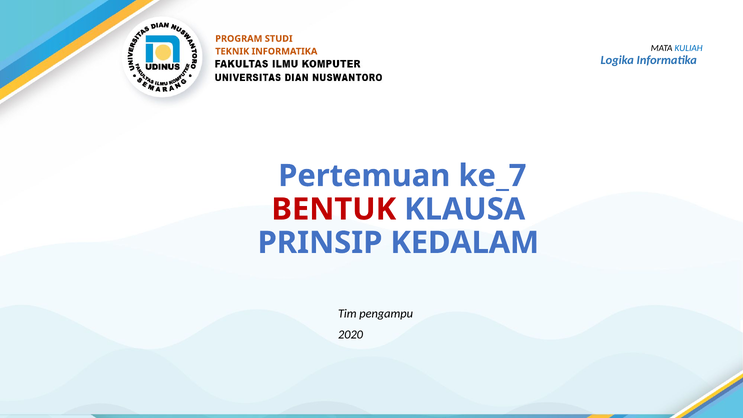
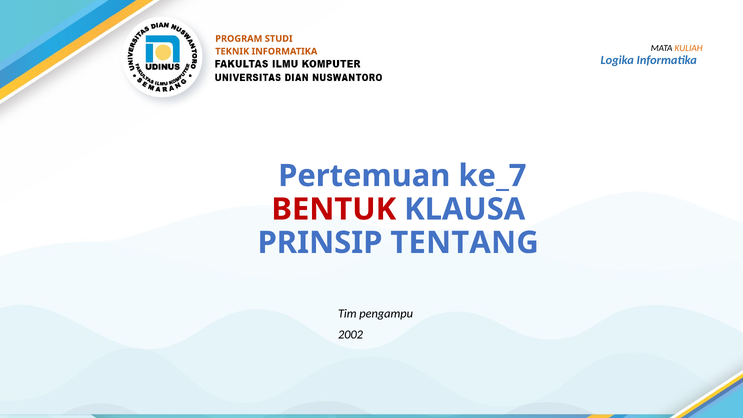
KULIAH colour: blue -> orange (689, 48)
KEDALAM: KEDALAM -> TENTANG (465, 243)
2020: 2020 -> 2002 (351, 335)
